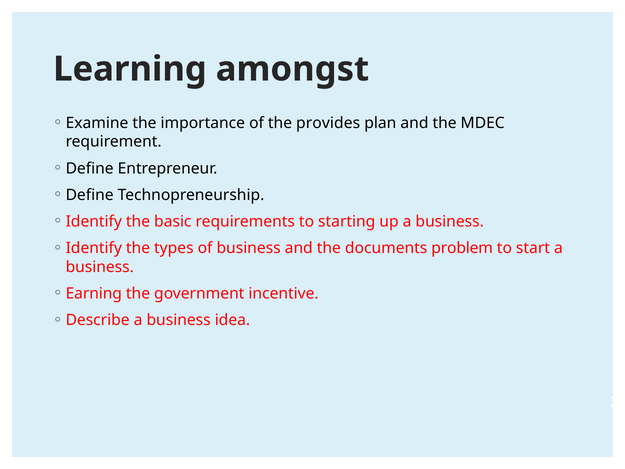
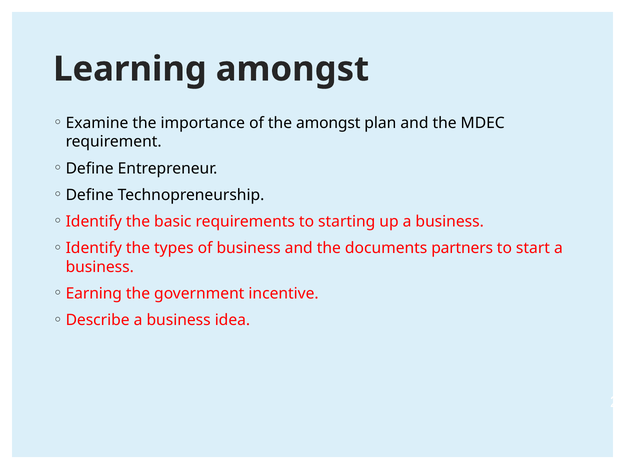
the provides: provides -> amongst (328, 123)
problem: problem -> partners (462, 248)
